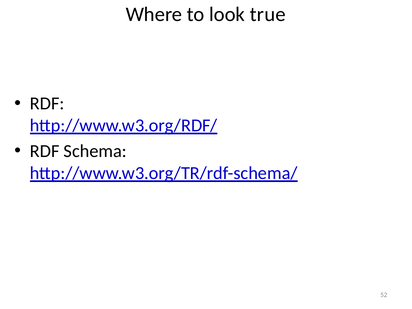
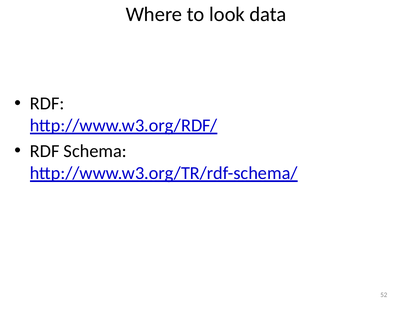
true: true -> data (268, 14)
